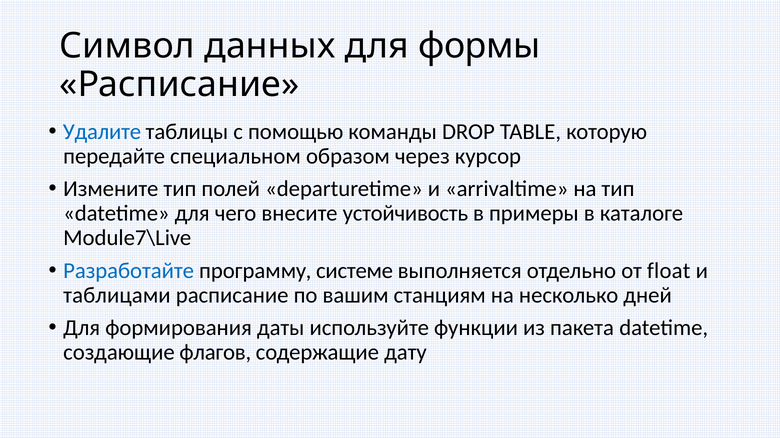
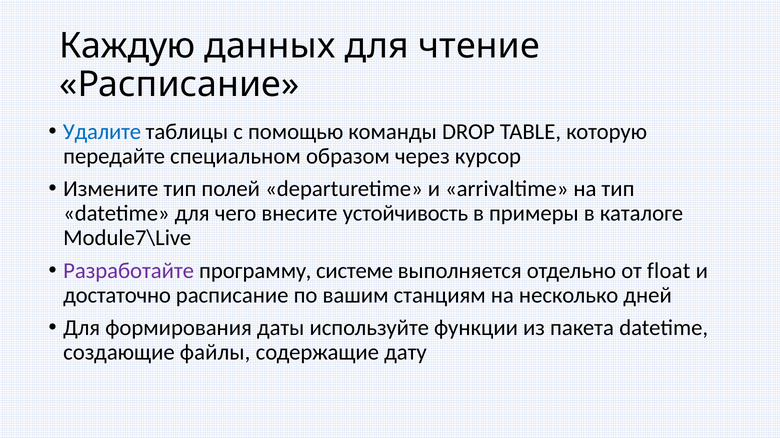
Символ: Символ -> Каждую (127, 46)
формы: формы -> чтение (479, 46)
Разработайте colour: blue -> purple (129, 271)
таблицами: таблицами -> достаточно (117, 296)
флагов: флагов -> файлы (215, 353)
